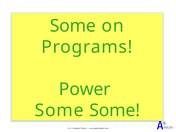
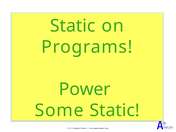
Some: Some -> Static (73, 26)
Some Some: Some -> Static (115, 110)
